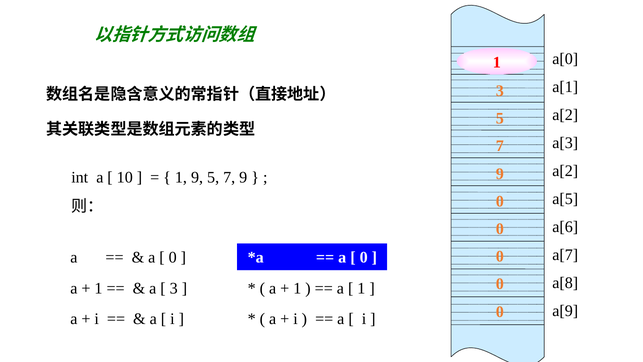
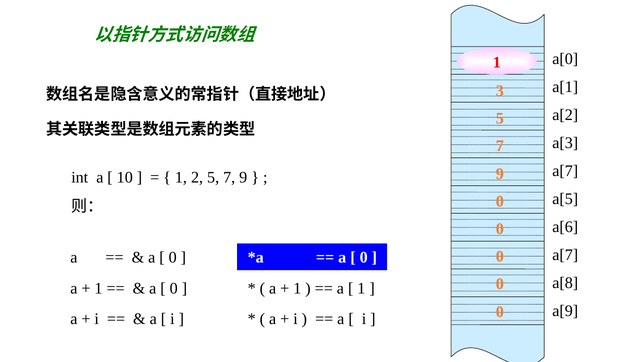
a[2: a[2 -> a[7 (565, 171)
1 9: 9 -> 2 (197, 177)
3: 3 -> 0 (174, 288)
